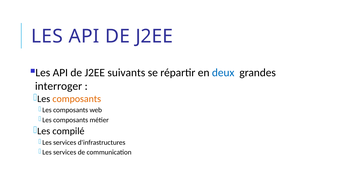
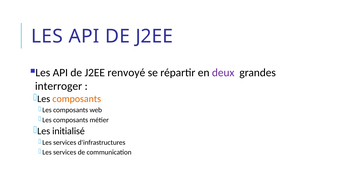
suivants: suivants -> renvoyé (126, 73)
deux colour: blue -> purple (223, 73)
compilé: compilé -> initialisé (68, 131)
